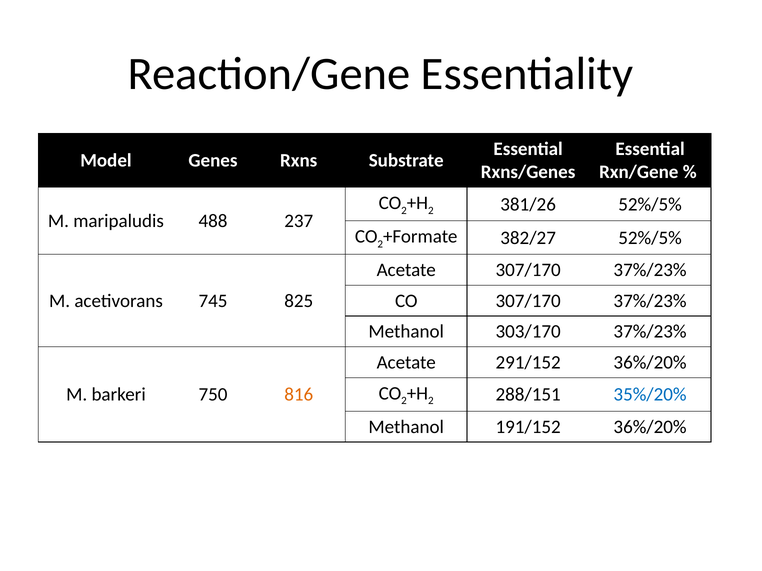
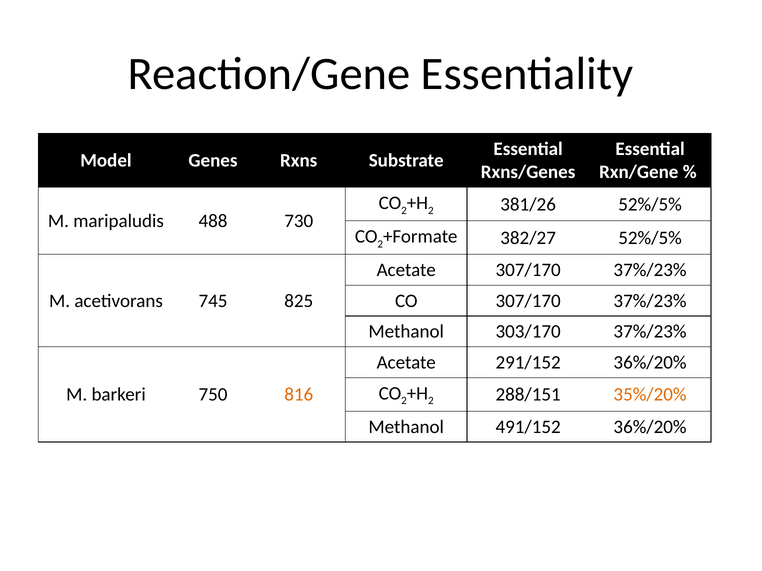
237: 237 -> 730 (299, 221)
35%/20% colour: blue -> orange (650, 395)
191/152: 191/152 -> 491/152 (528, 427)
